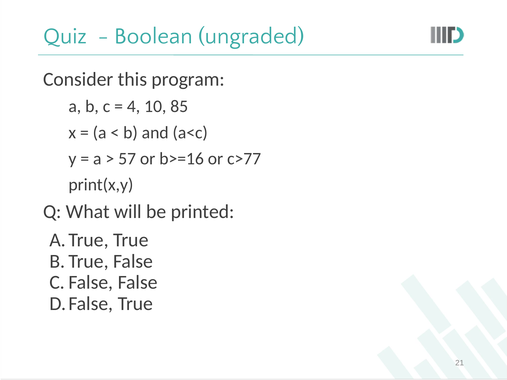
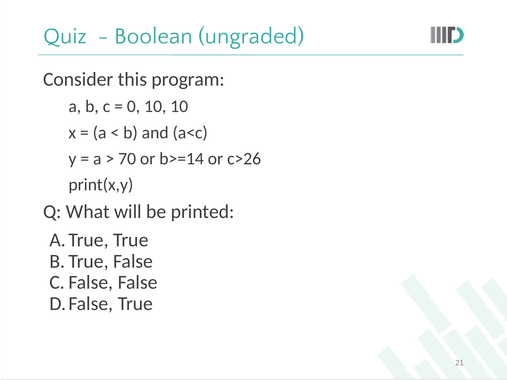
4: 4 -> 0 (134, 107)
10 85: 85 -> 10 (179, 107)
57: 57 -> 70 (127, 159)
b>=16: b>=16 -> b>=14 (182, 159)
c>77: c>77 -> c>26 (244, 159)
